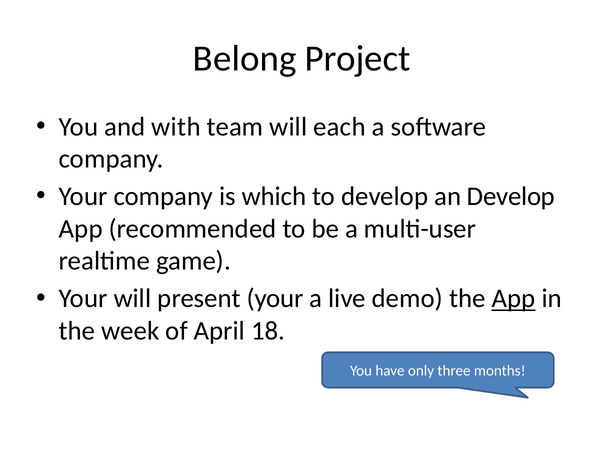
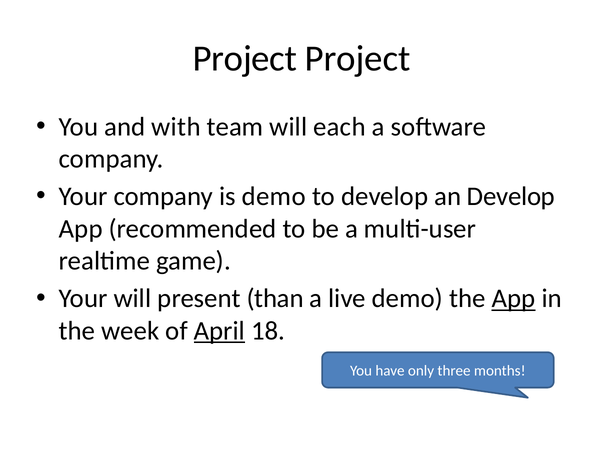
Belong: Belong -> Project (245, 58)
is which: which -> demo (274, 197)
present your: your -> than (275, 299)
April underline: none -> present (219, 331)
